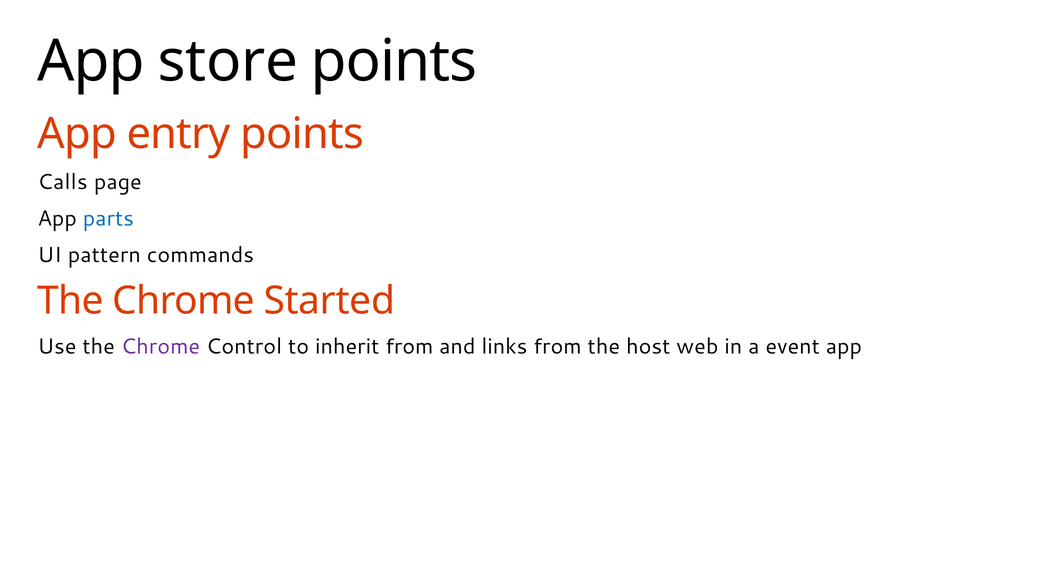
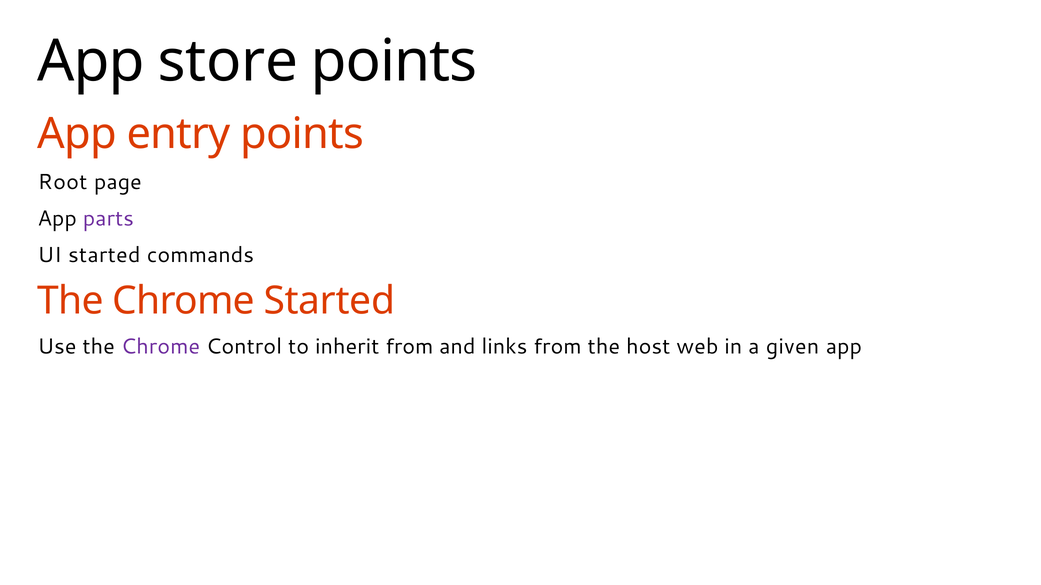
Calls: Calls -> Root (63, 182)
parts colour: blue -> purple (108, 219)
UI pattern: pattern -> started (104, 255)
event: event -> given (793, 347)
